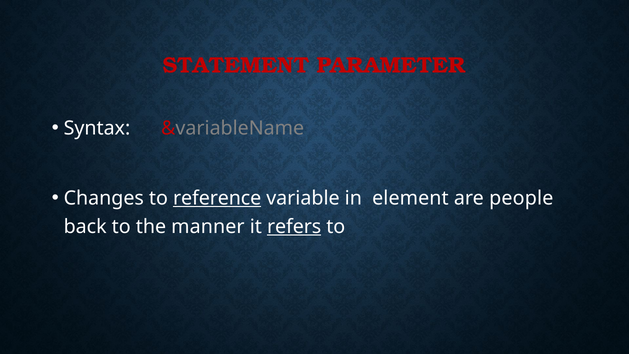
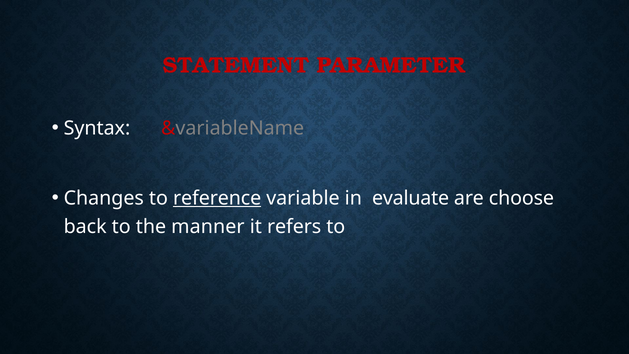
element: element -> evaluate (411, 198)
people: people -> choose (521, 198)
refers underline: present -> none (294, 226)
